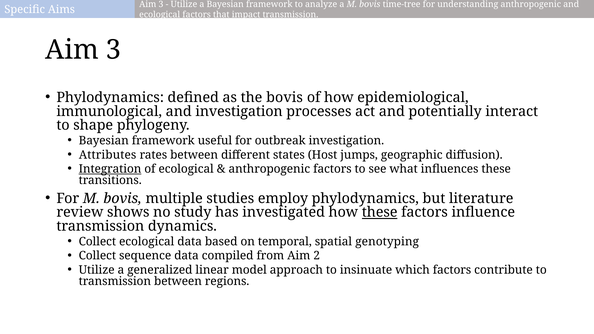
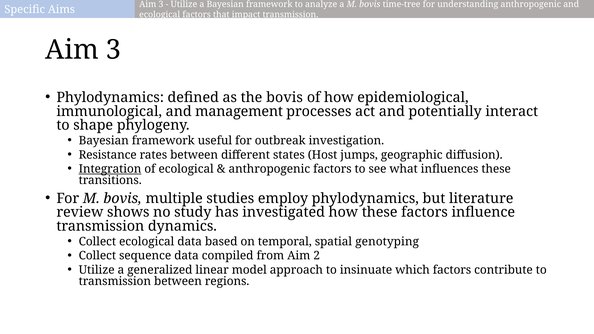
and investigation: investigation -> management (239, 111)
Attributes: Attributes -> Resistance (108, 155)
these underline: present -> none (380, 212)
